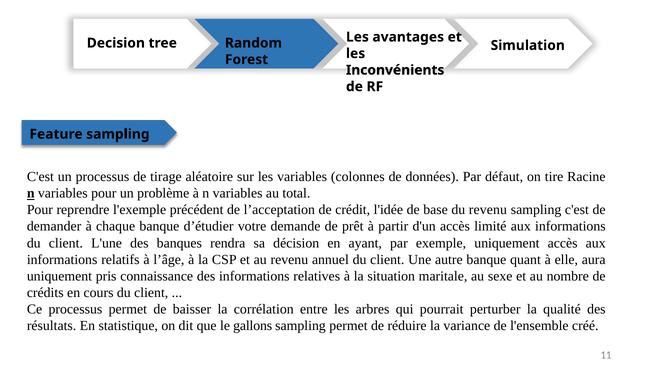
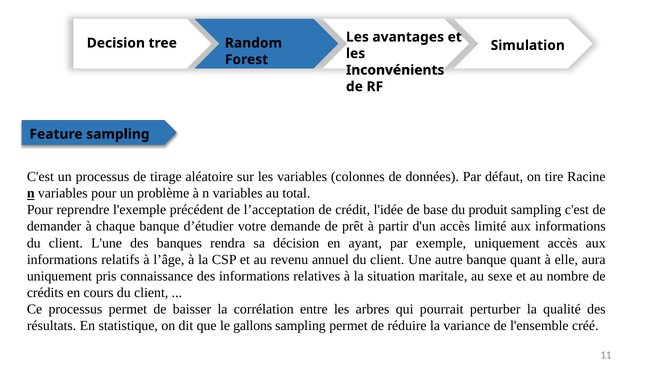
du revenu: revenu -> produit (488, 210)
